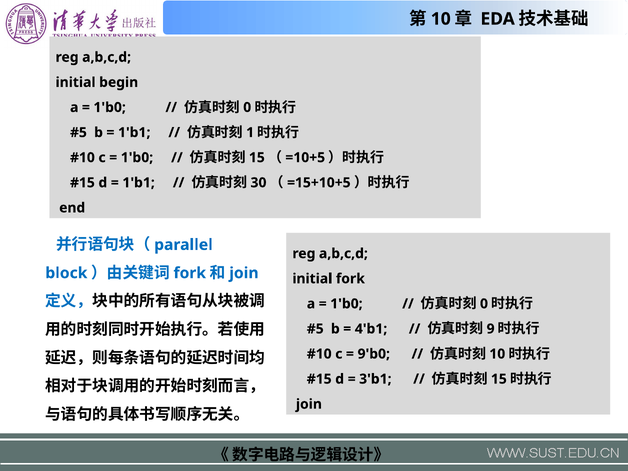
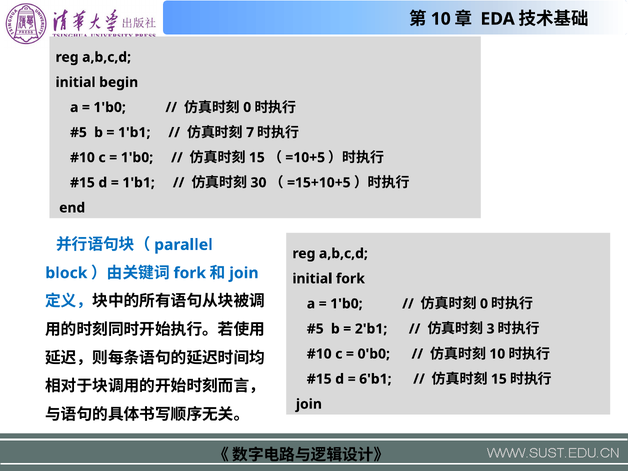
1: 1 -> 7 (250, 132)
4'b1: 4'b1 -> 2'b1 (371, 329)
9: 9 -> 3 (491, 329)
9'b0: 9'b0 -> 0'b0 (374, 354)
3'b1: 3'b1 -> 6'b1 (375, 379)
